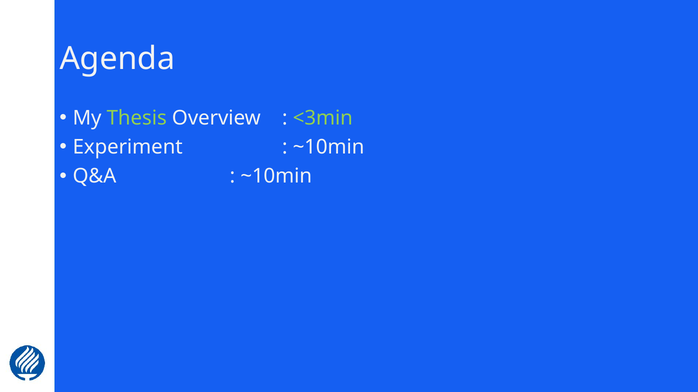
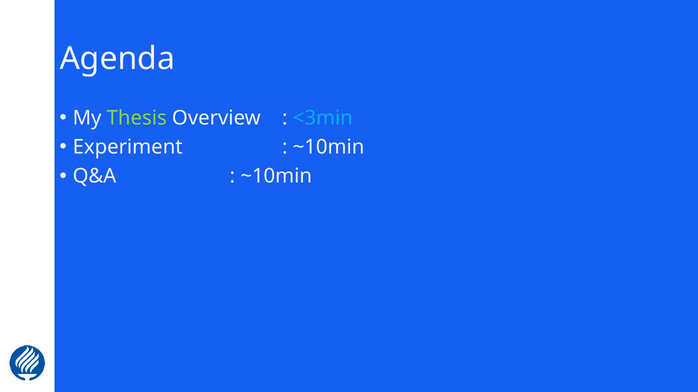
<3min colour: light green -> light blue (323, 118)
